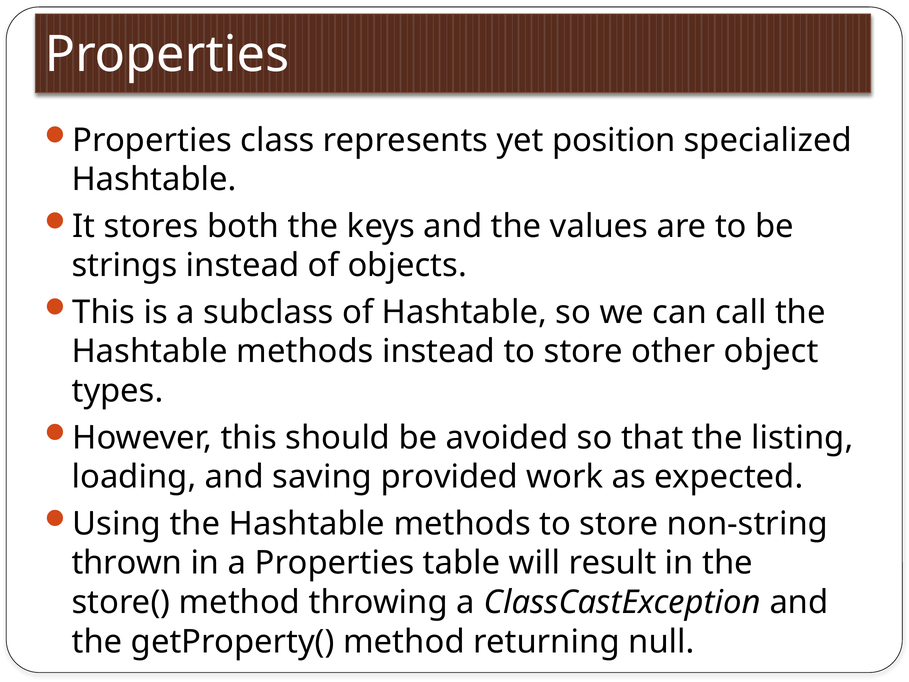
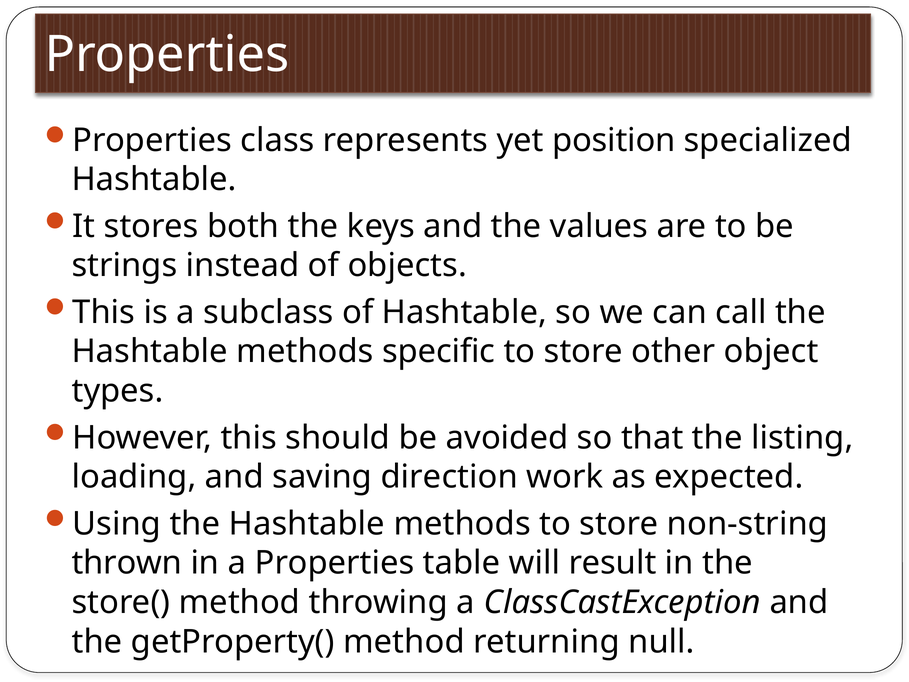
methods instead: instead -> specific (439, 352)
provided: provided -> direction (449, 477)
